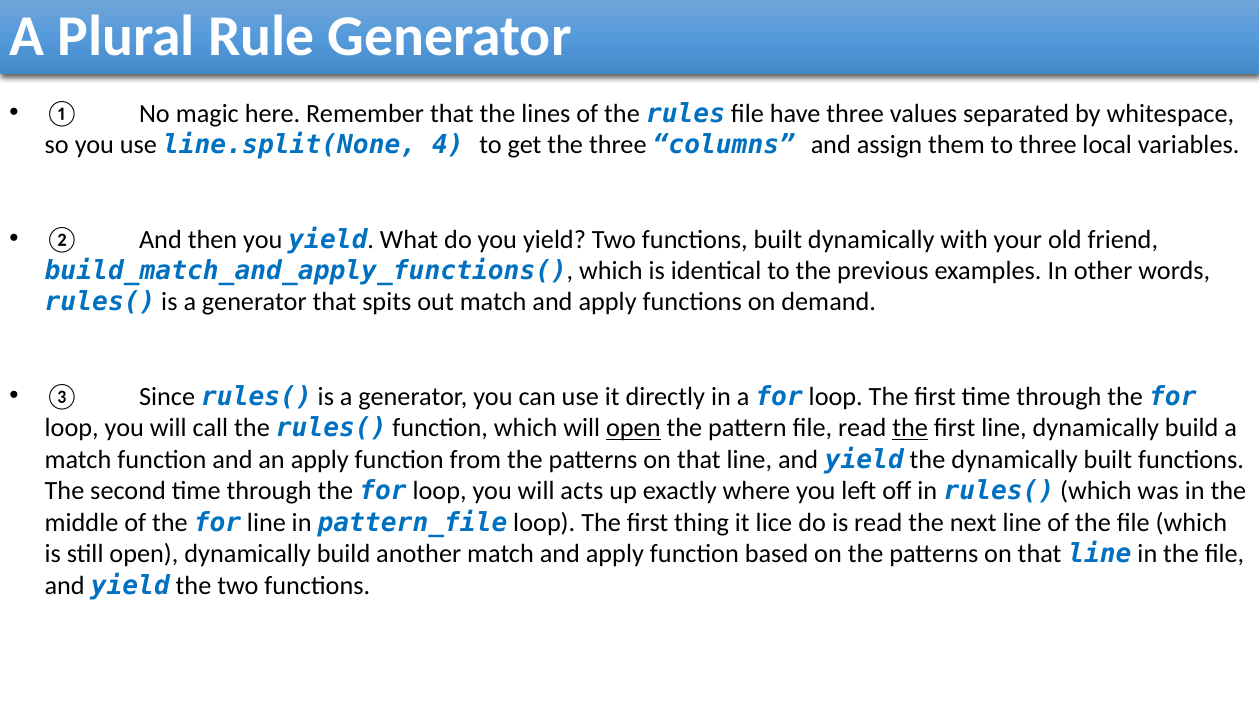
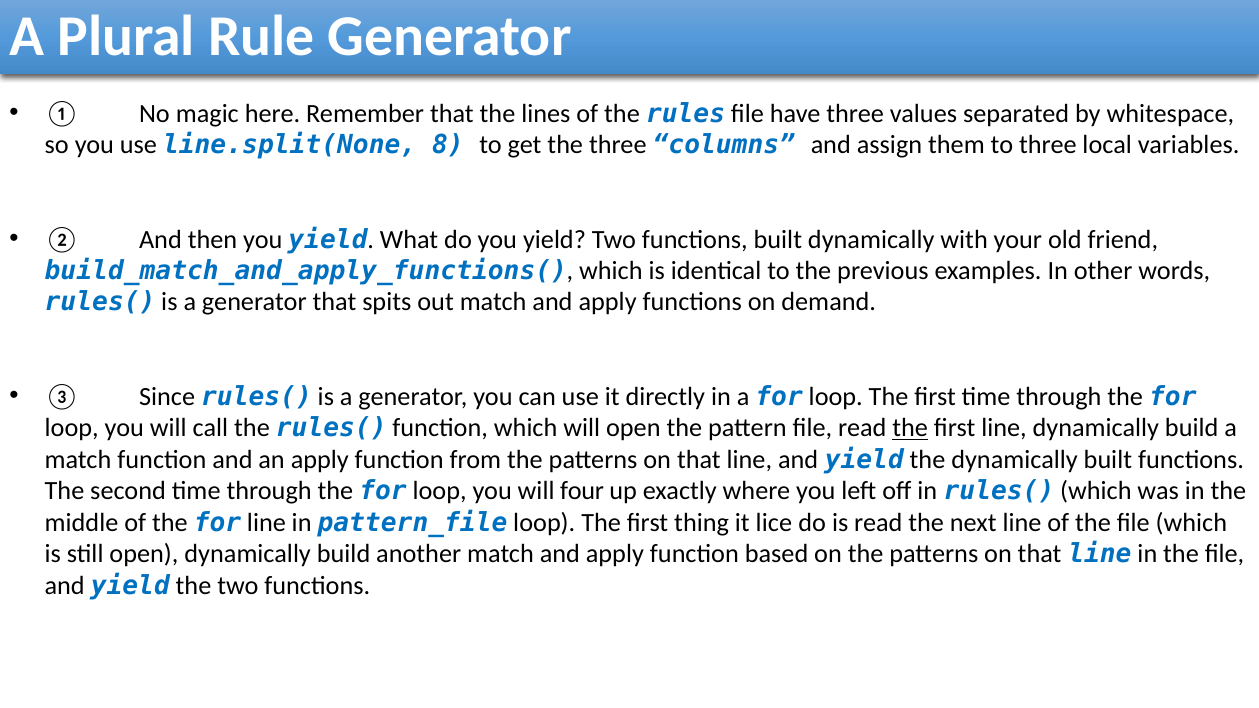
4: 4 -> 8 (448, 145)
open underline: present -> none (633, 428)
acts: acts -> four (582, 491)
